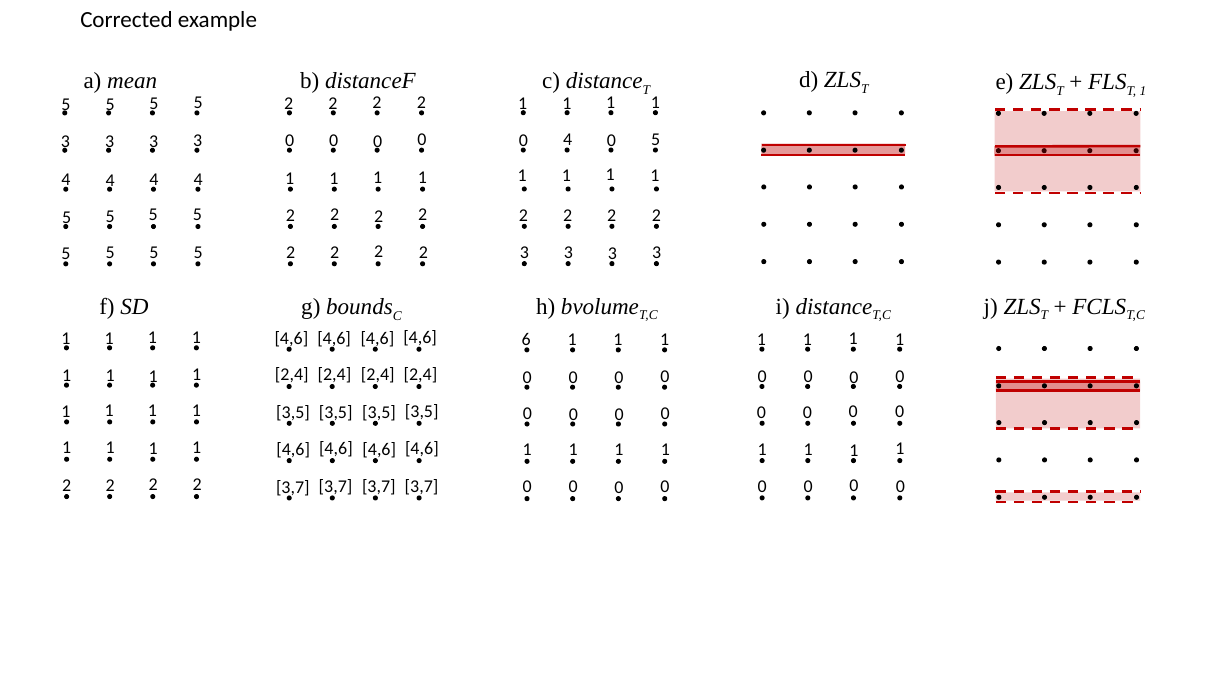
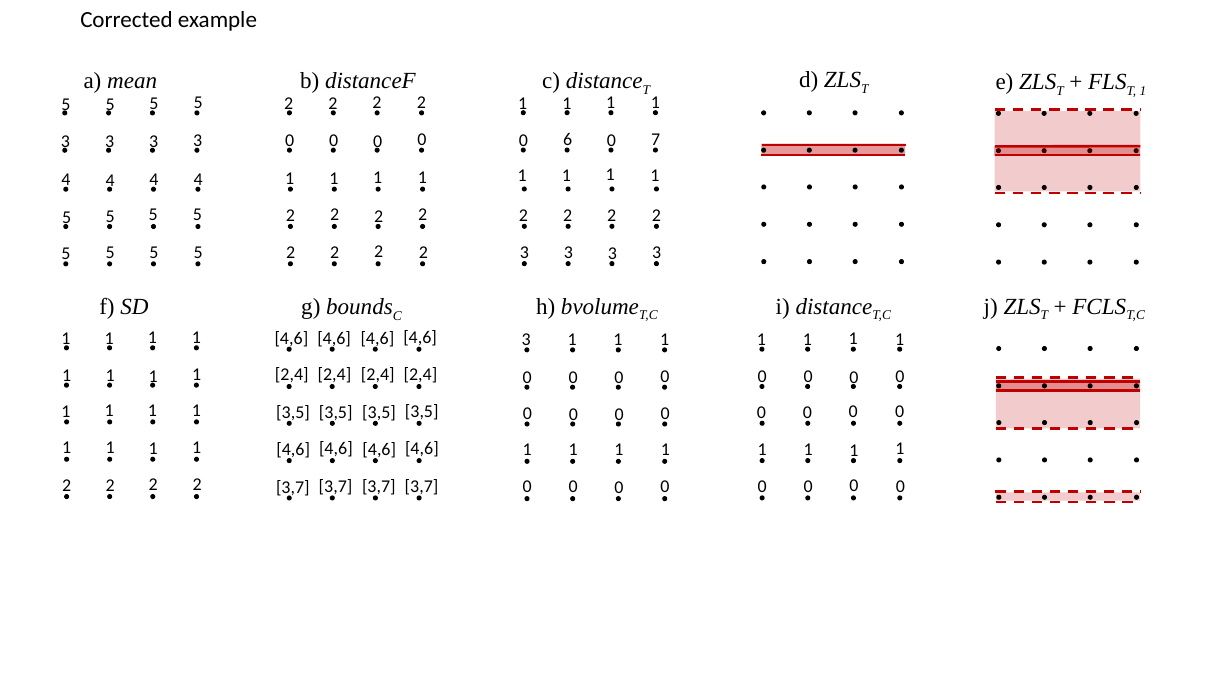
0 4: 4 -> 6 (568, 140)
0 5: 5 -> 7 (656, 140)
4,6 6: 6 -> 3 (526, 339)
